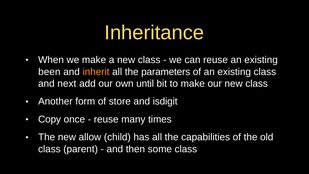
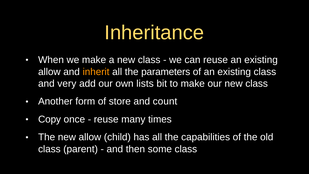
been: been -> allow (49, 72)
next: next -> very (67, 84)
until: until -> lists (145, 84)
isdigit: isdigit -> count (165, 101)
